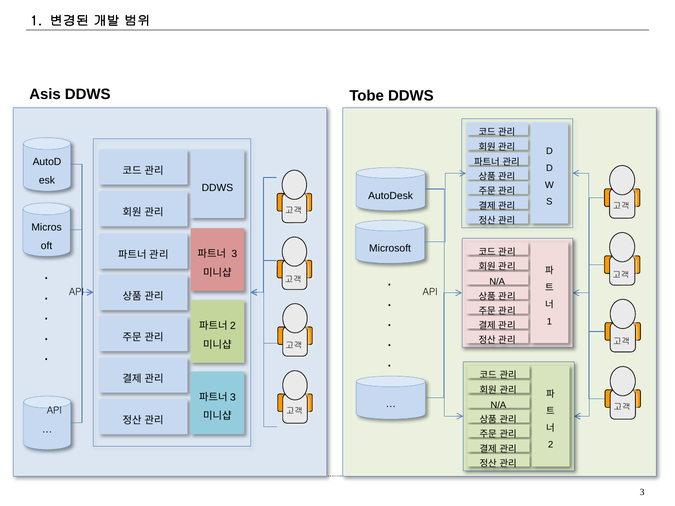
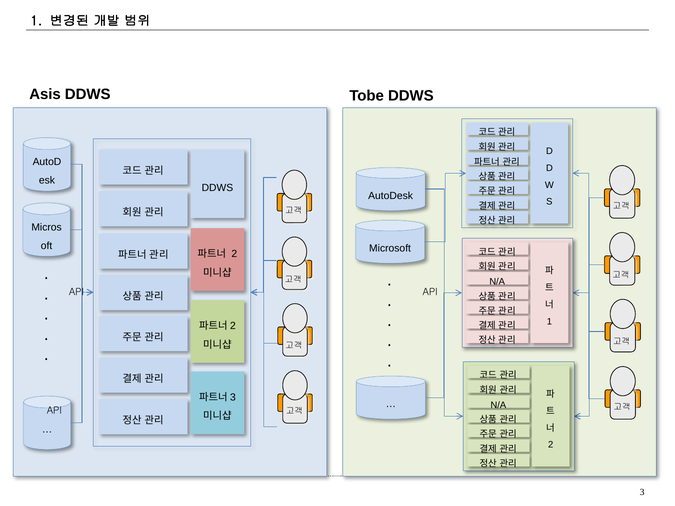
3: 3 -> 2 (234, 254)
